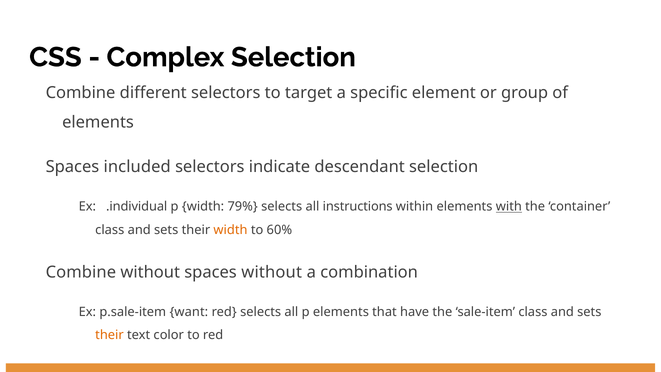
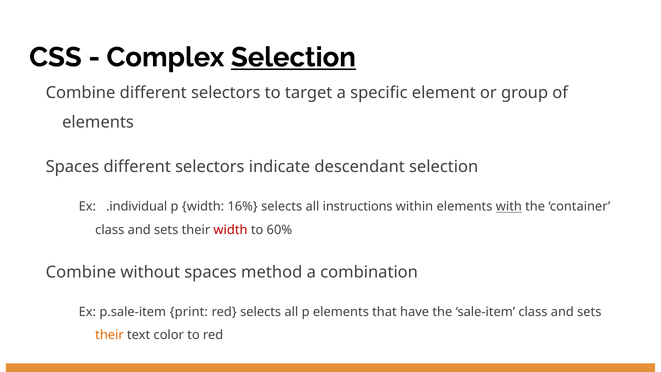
Selection underline: none -> present (293, 57)
Spaces included: included -> different (137, 167)
79%: 79% -> 16% (243, 207)
width colour: orange -> red (230, 230)
spaces without: without -> method (272, 272)
want: want -> print (189, 312)
